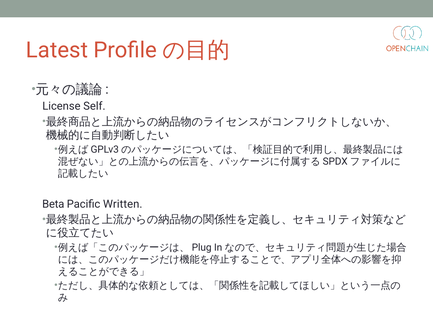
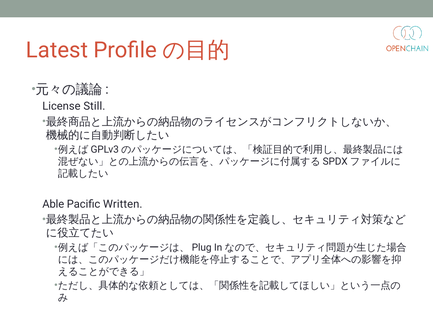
Self: Self -> Still (94, 106)
Beta: Beta -> Able (53, 204)
